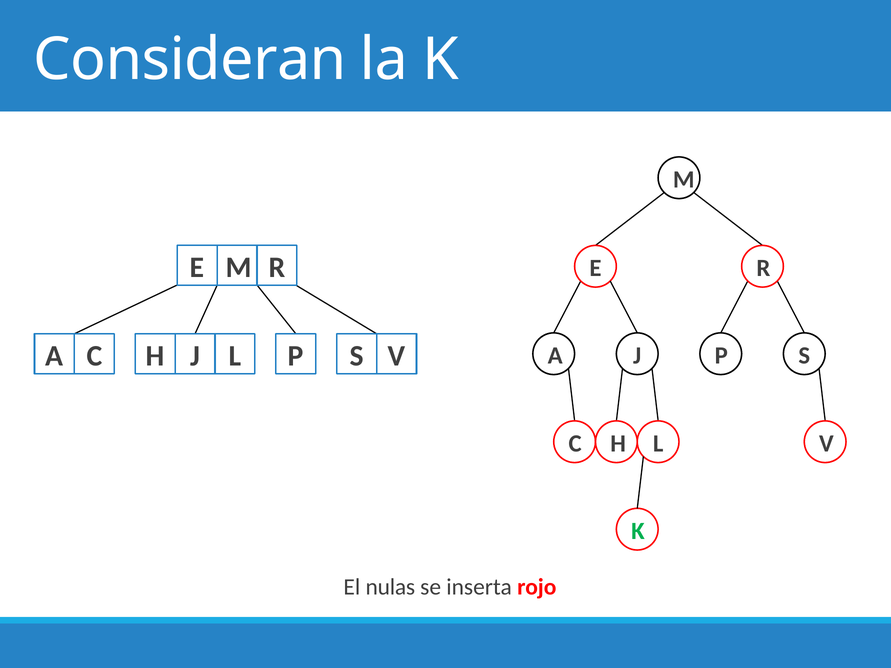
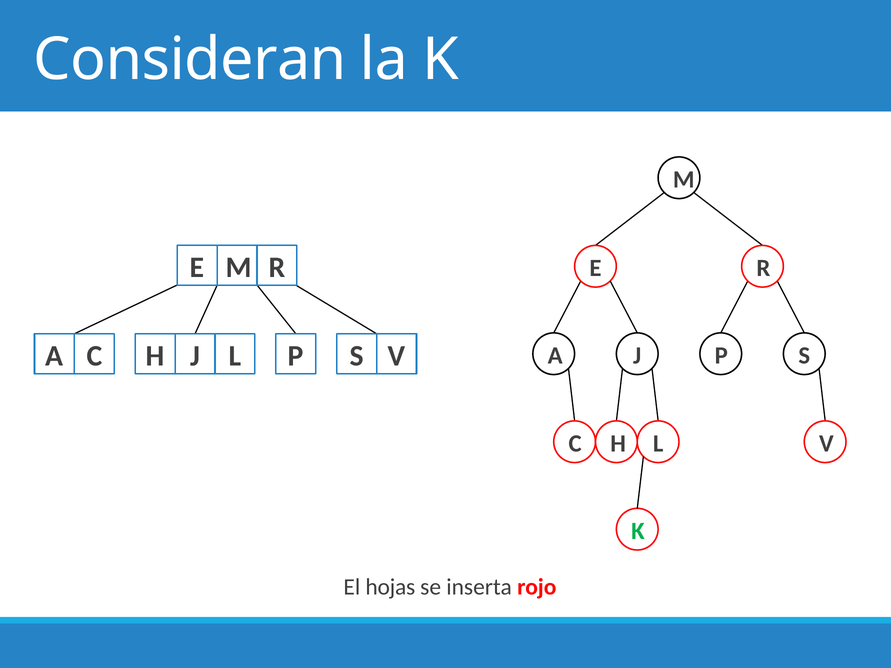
nulas: nulas -> hojas (390, 587)
